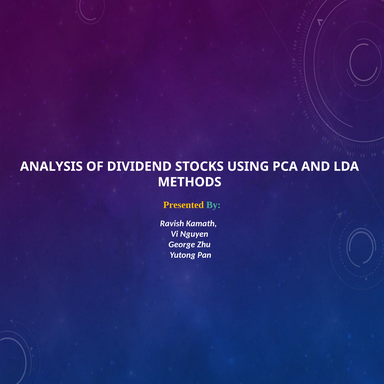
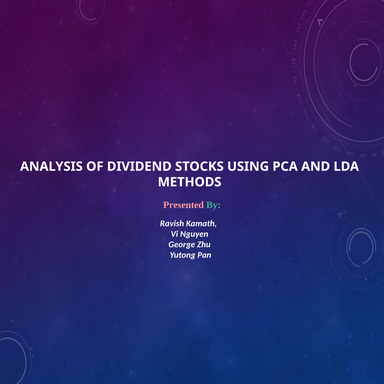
Presented colour: yellow -> pink (184, 205)
